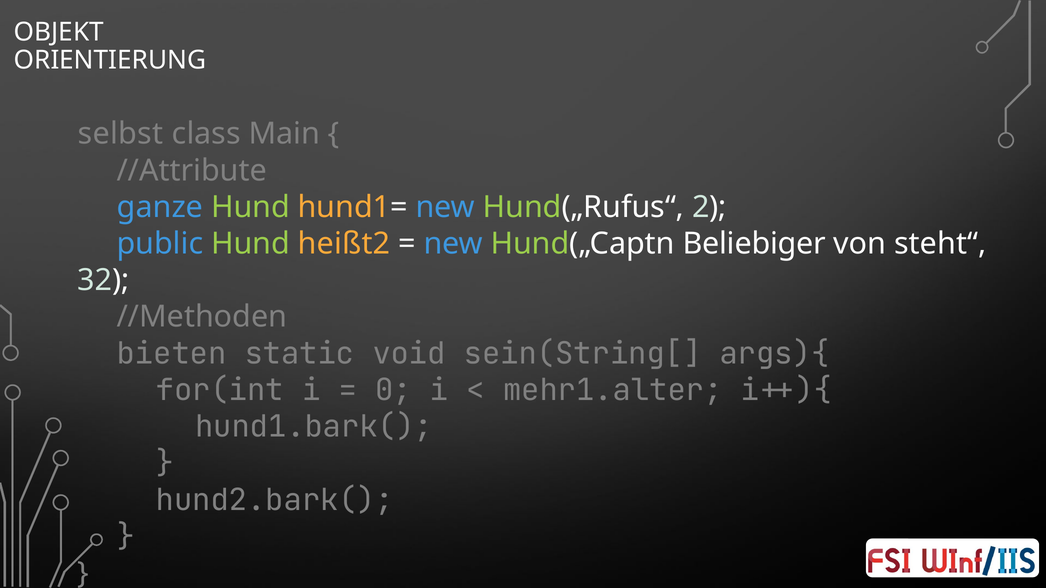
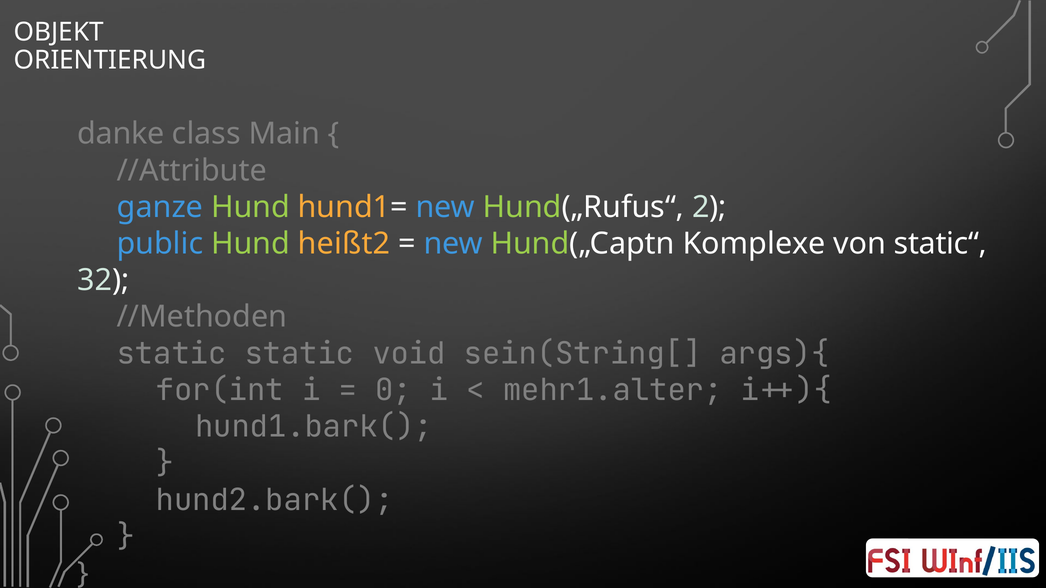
selbst: selbst -> danke (121, 134)
Beliebiger: Beliebiger -> Komplexe (754, 244)
steht“: steht“ -> static“ (940, 244)
bieten: bieten -> static (172, 354)
